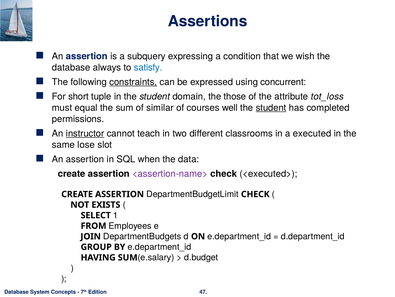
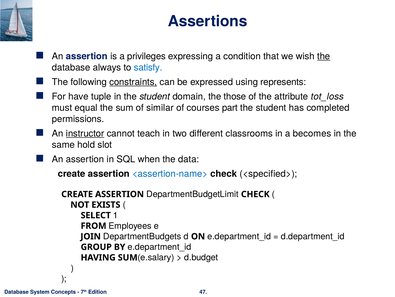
subquery: subquery -> privileges (147, 56)
the underline: none -> present (324, 56)
concurrent: concurrent -> represents (283, 82)
short: short -> have (78, 96)
well: well -> part (230, 107)
student underline: present -> none (271, 107)
executed: executed -> becomes (312, 133)
lose: lose -> hold (86, 144)
<assertion-name> colour: purple -> blue (170, 173)
<executed>: <executed> -> <specified> (268, 173)
